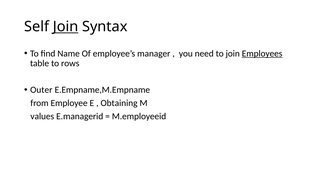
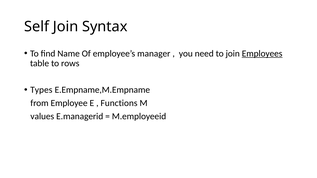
Join underline: present -> none (66, 27)
Outer: Outer -> Types (41, 90)
Obtaining: Obtaining -> Functions (119, 103)
